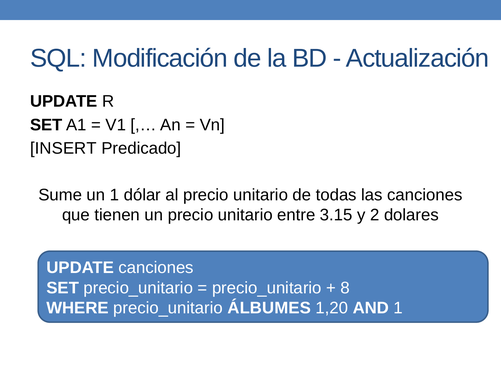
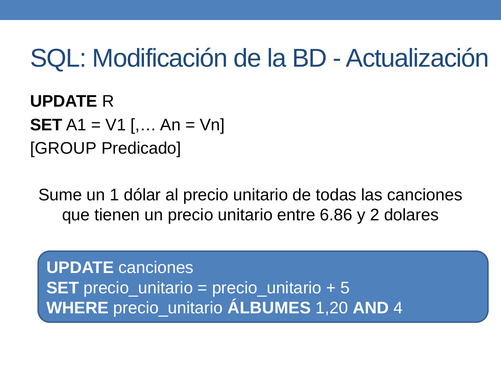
INSERT: INSERT -> GROUP (63, 148)
3.15: 3.15 -> 6.86 (336, 215)
8: 8 -> 5 (345, 288)
AND 1: 1 -> 4 (398, 308)
